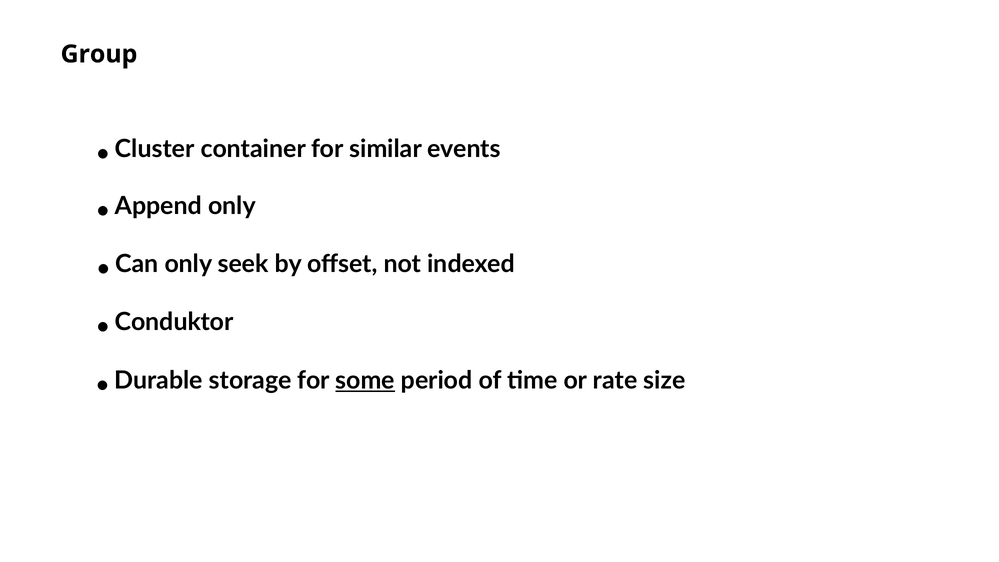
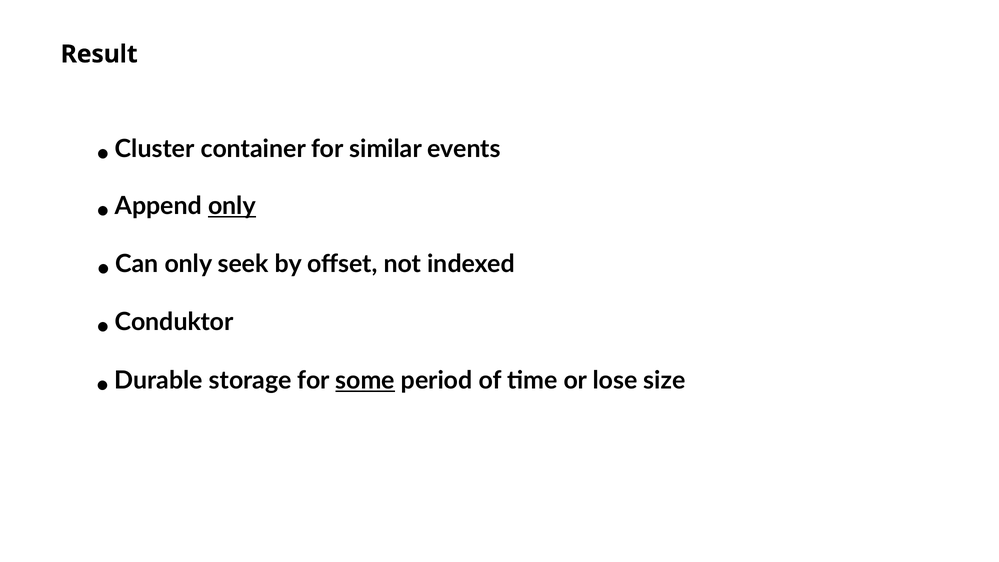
Group: Group -> Result (99, 54)
only underline: none -> present (232, 206)
rate: rate -> lose (615, 380)
